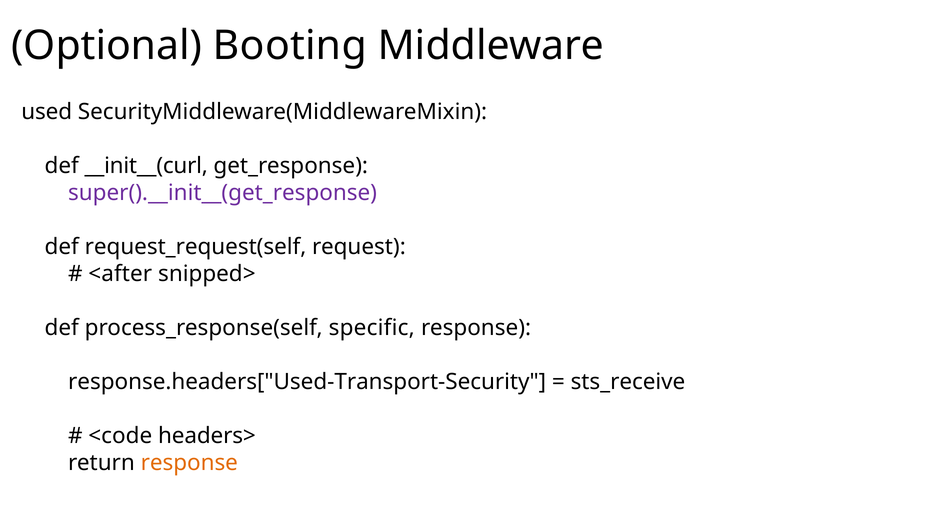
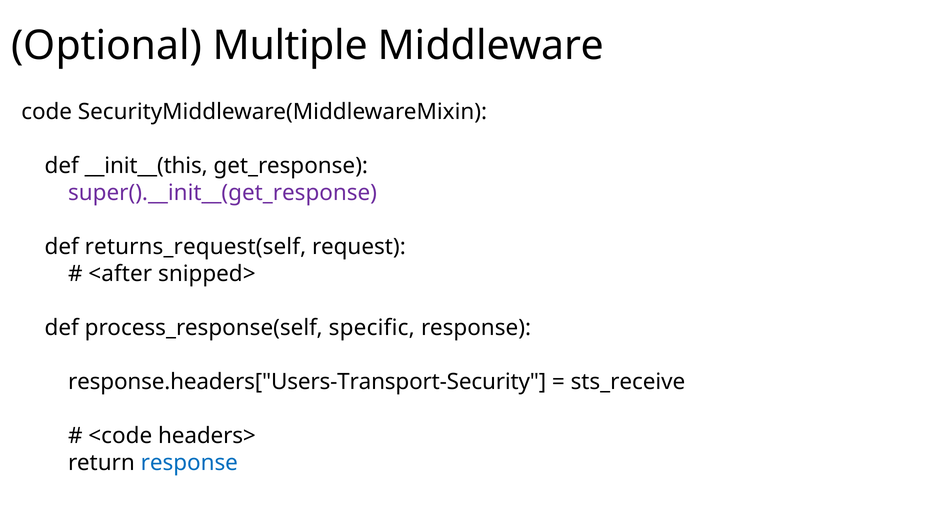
Booting: Booting -> Multiple (290, 46)
used: used -> code (47, 112)
__init__(curl: __init__(curl -> __init__(this (146, 166)
request_request(self: request_request(self -> returns_request(self (195, 247)
response.headers["Used-Transport-Security: response.headers["Used-Transport-Security -> response.headers["Users-Transport-Security (307, 382)
response colour: orange -> blue (189, 463)
